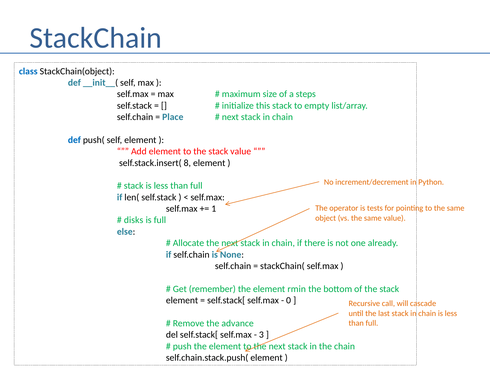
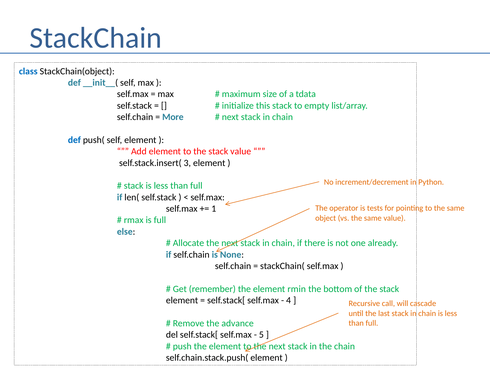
steps: steps -> tdata (306, 94)
Place: Place -> More (173, 117)
8: 8 -> 3 (187, 163)
disks: disks -> rmax (134, 220)
0: 0 -> 4 (289, 300)
3: 3 -> 5 (261, 334)
